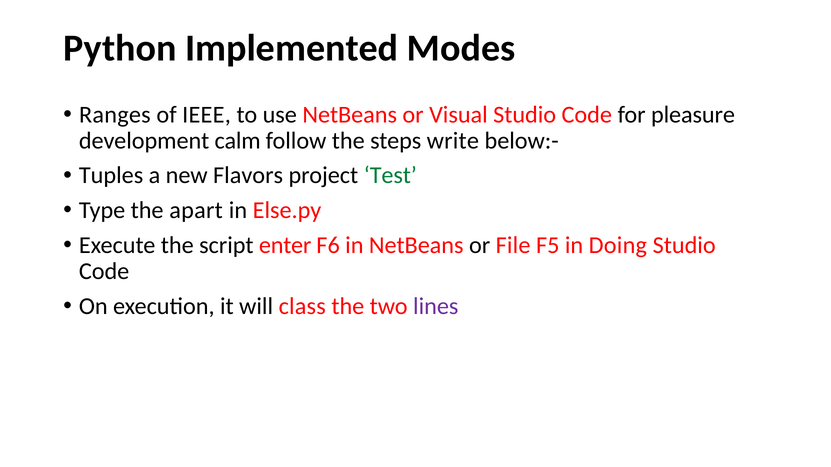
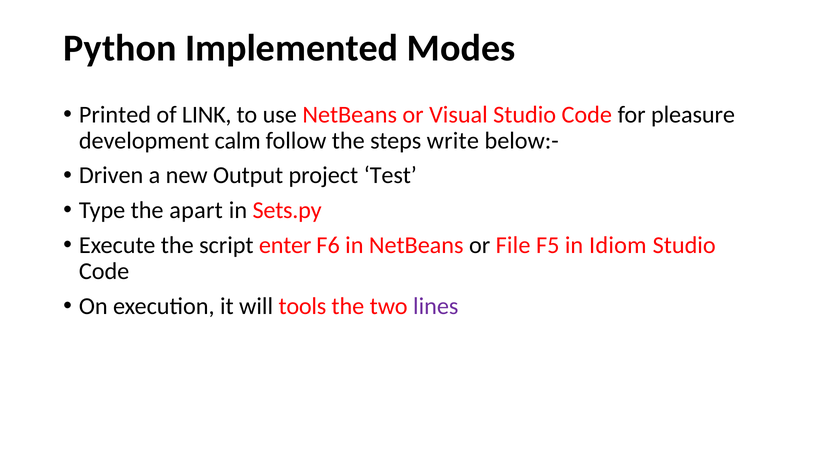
Ranges: Ranges -> Printed (115, 115)
IEEE: IEEE -> LINK (207, 115)
Tuples: Tuples -> Driven (111, 176)
Flavors: Flavors -> Output (248, 176)
Test colour: green -> black (390, 176)
Else.py: Else.py -> Sets.py (287, 211)
Doing: Doing -> Idiom (618, 245)
class: class -> tools (302, 306)
